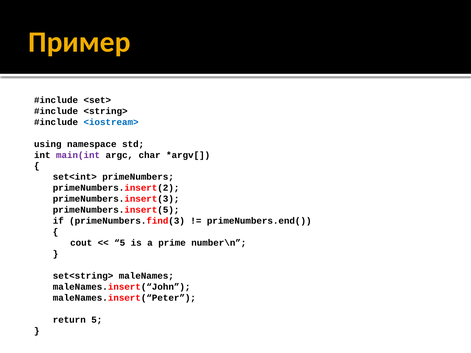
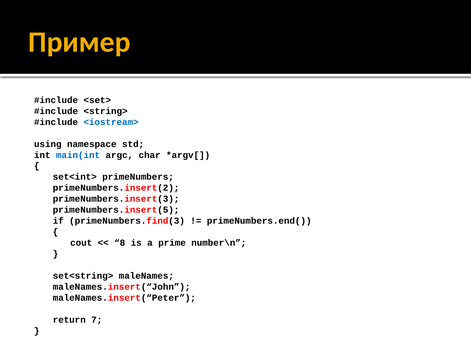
main(int colour: purple -> blue (78, 155)
5: 5 -> 8 (120, 243)
return 5: 5 -> 7 (97, 320)
